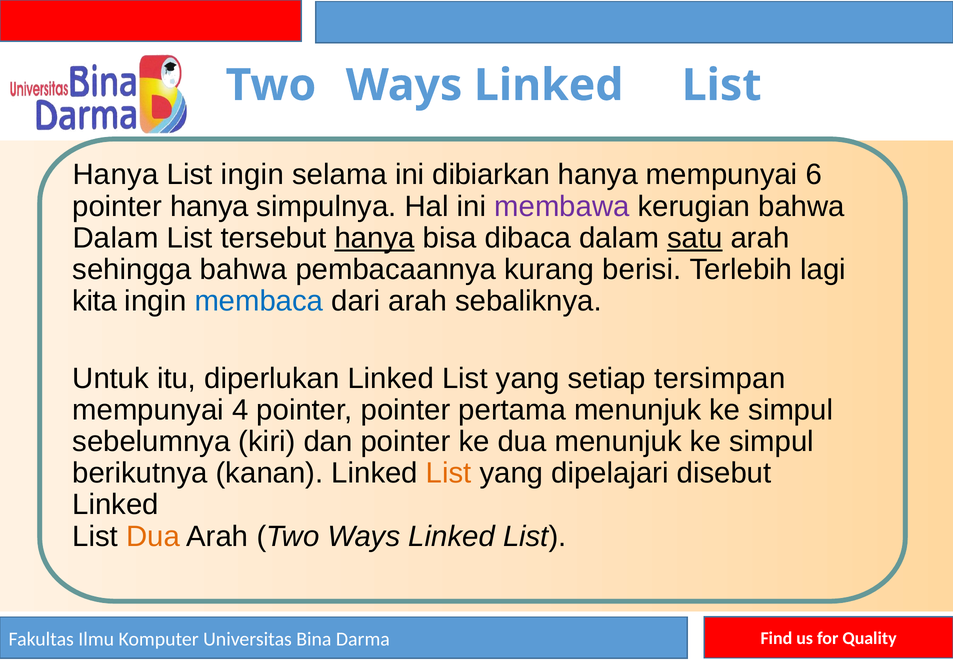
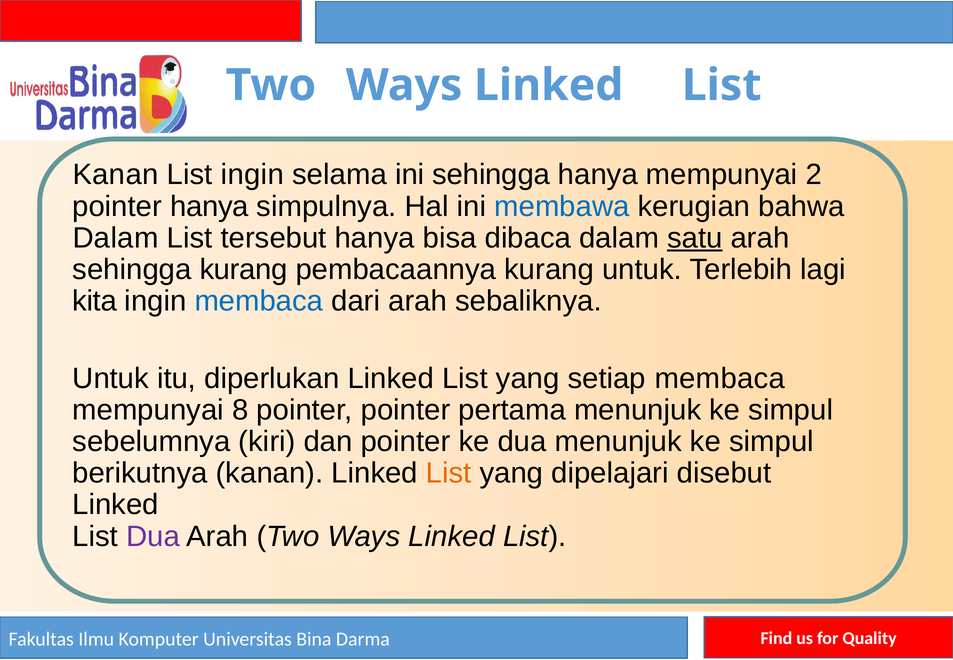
Hanya: Hanya -> Kanan (115, 175)
ini dibiarkan: dibiarkan -> sehingga (491, 175)
6: 6 -> 2 (814, 175)
membawa colour: purple -> blue (562, 206)
hanya underline: present -> none (375, 238)
sehingga bahwa: bahwa -> kurang (244, 269)
kurang berisi: berisi -> untuk (642, 269)
setiap tersimpan: tersimpan -> membaca (720, 378)
4: 4 -> 8 (240, 410)
Dua colour: orange -> purple (153, 536)
